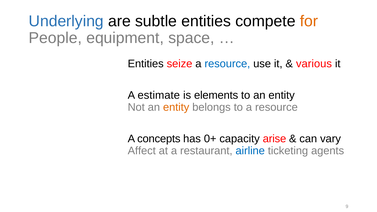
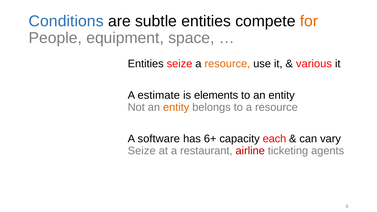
Underlying: Underlying -> Conditions (66, 21)
resource colour: blue -> orange (227, 64)
concepts: concepts -> software (159, 139)
0+: 0+ -> 6+ (210, 139)
arise: arise -> each (274, 139)
Affect: Affect -> Seize (142, 151)
airline colour: blue -> red (250, 151)
